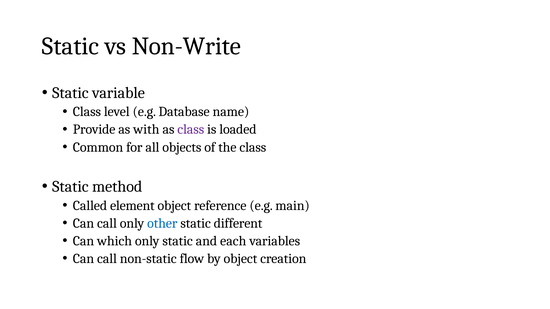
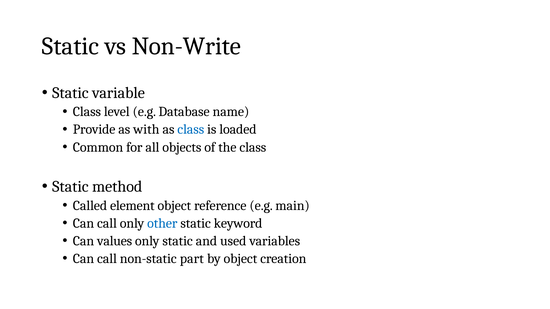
class colour: purple -> blue (191, 130)
different: different -> keyword (238, 223)
which: which -> values (115, 241)
each: each -> used (233, 241)
flow: flow -> part (192, 259)
